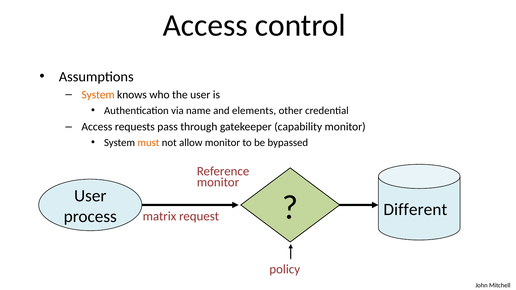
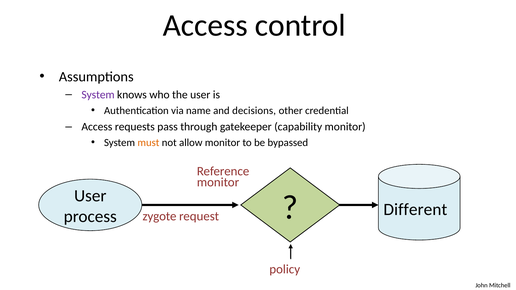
System colour: orange -> purple (98, 95)
elements: elements -> decisions (254, 111)
matrix: matrix -> zygote (160, 217)
